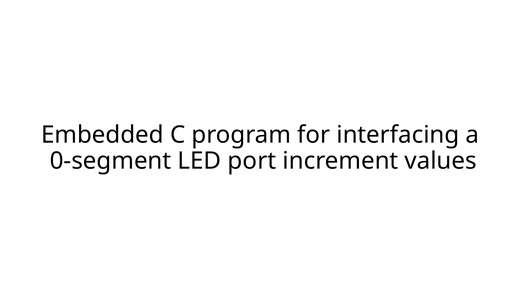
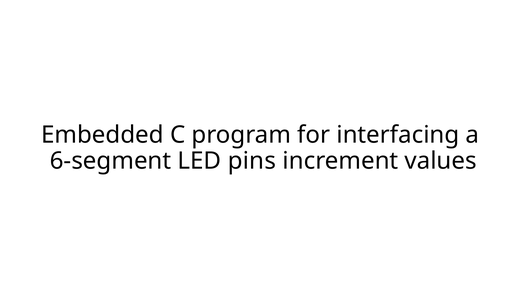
0-segment: 0-segment -> 6-segment (111, 161)
port: port -> pins (252, 161)
